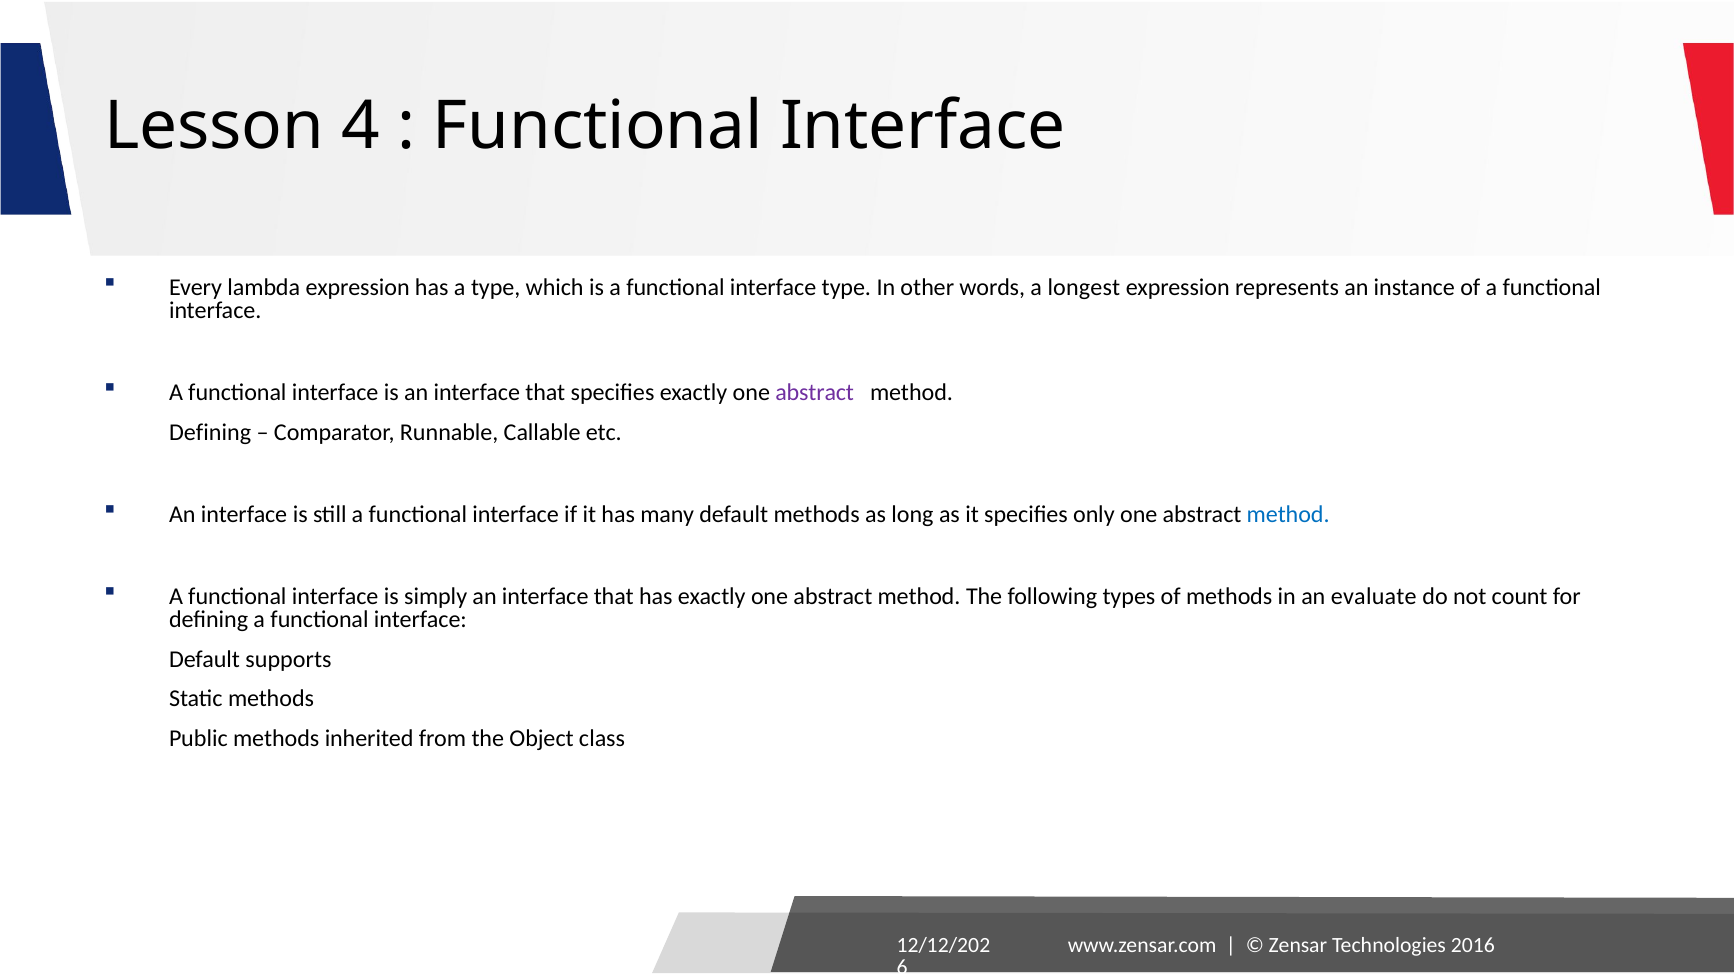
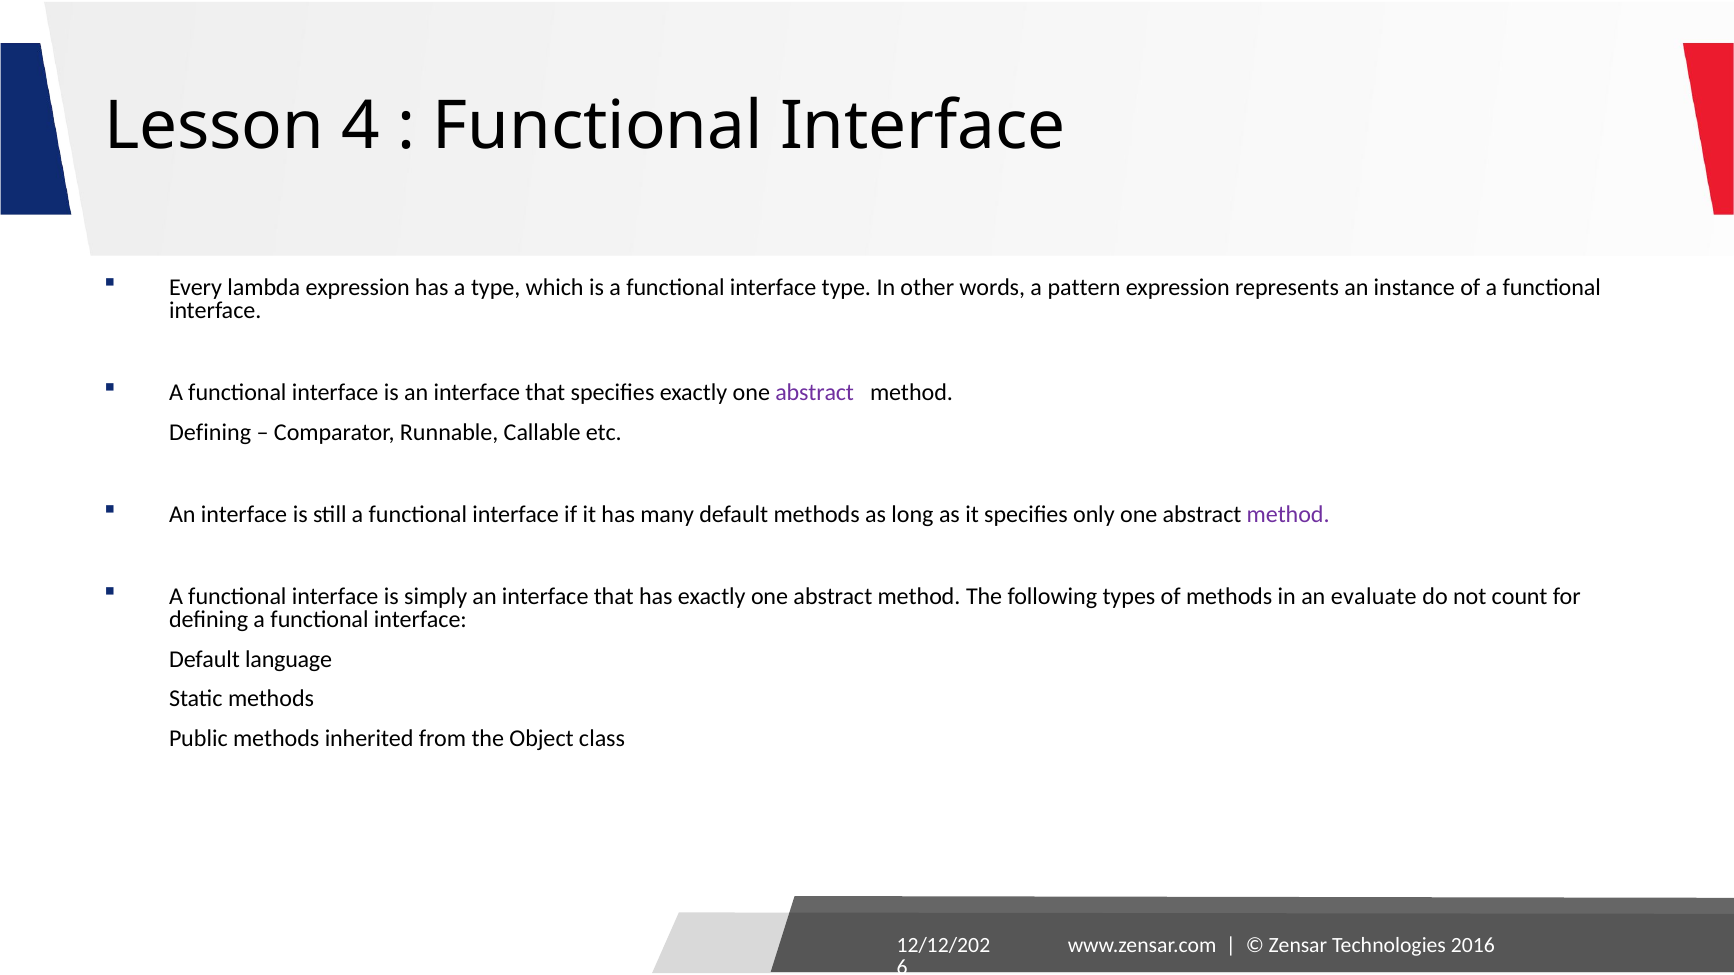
longest: longest -> pattern (1084, 288)
method colour: blue -> purple (1288, 515)
supports: supports -> language (289, 660)
